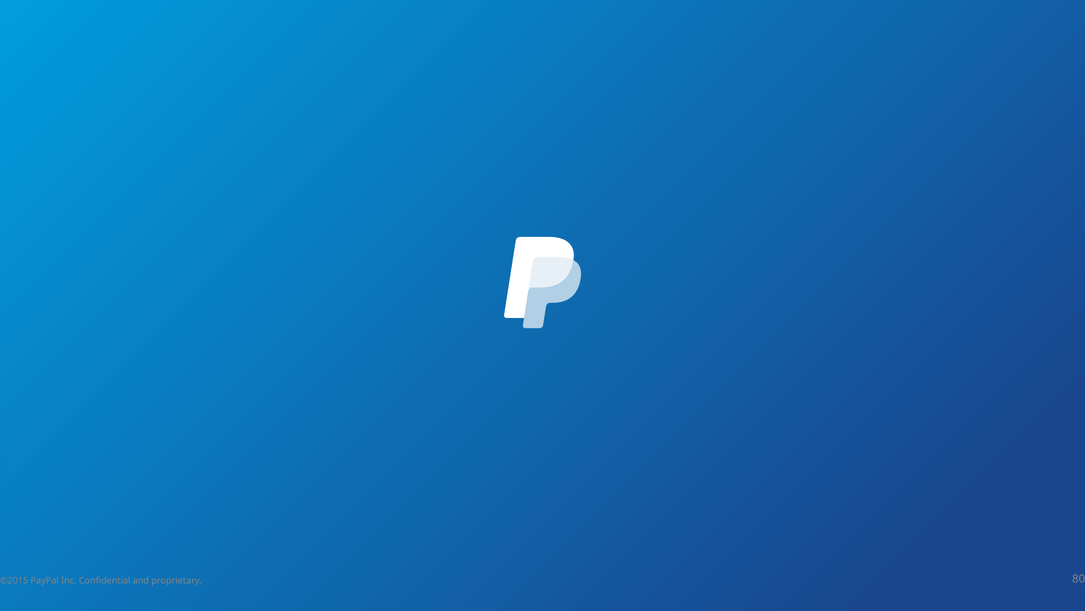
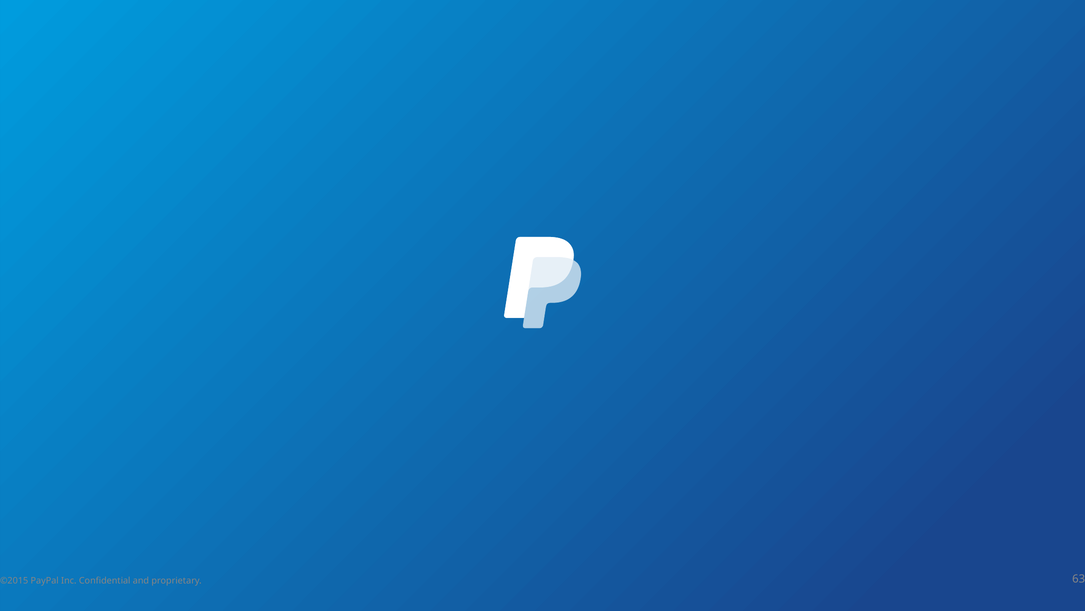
80: 80 -> 63 (1079, 579)
